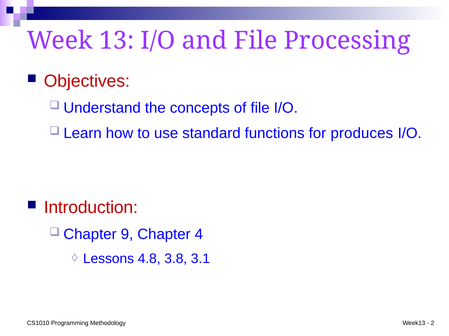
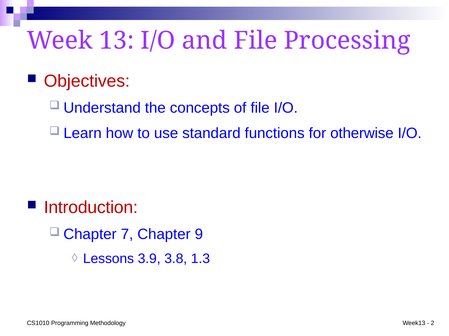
produces: produces -> otherwise (362, 134)
9: 9 -> 7 (127, 235)
4: 4 -> 9 (199, 235)
4.8: 4.8 -> 3.9 (149, 259)
3.1: 3.1 -> 1.3 (200, 259)
